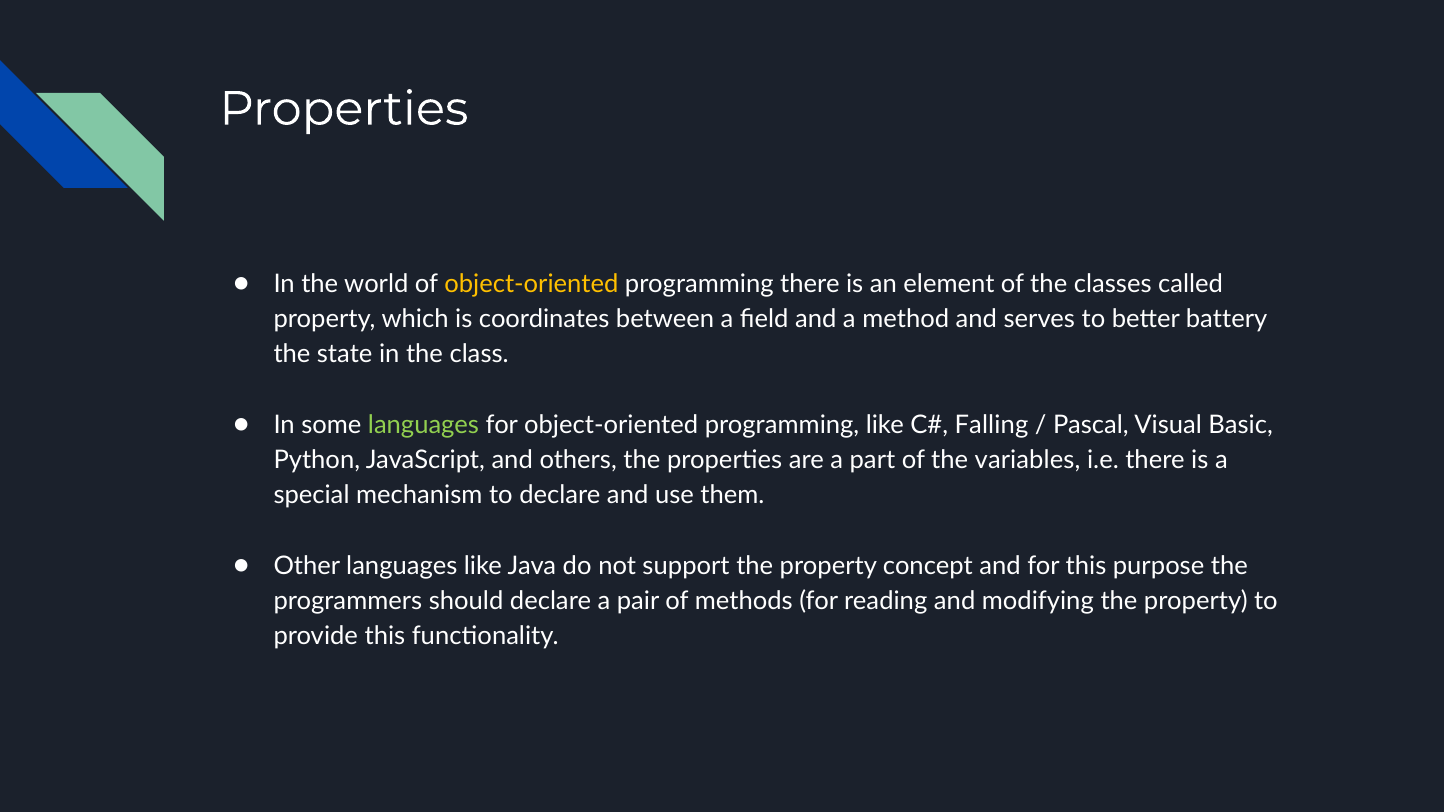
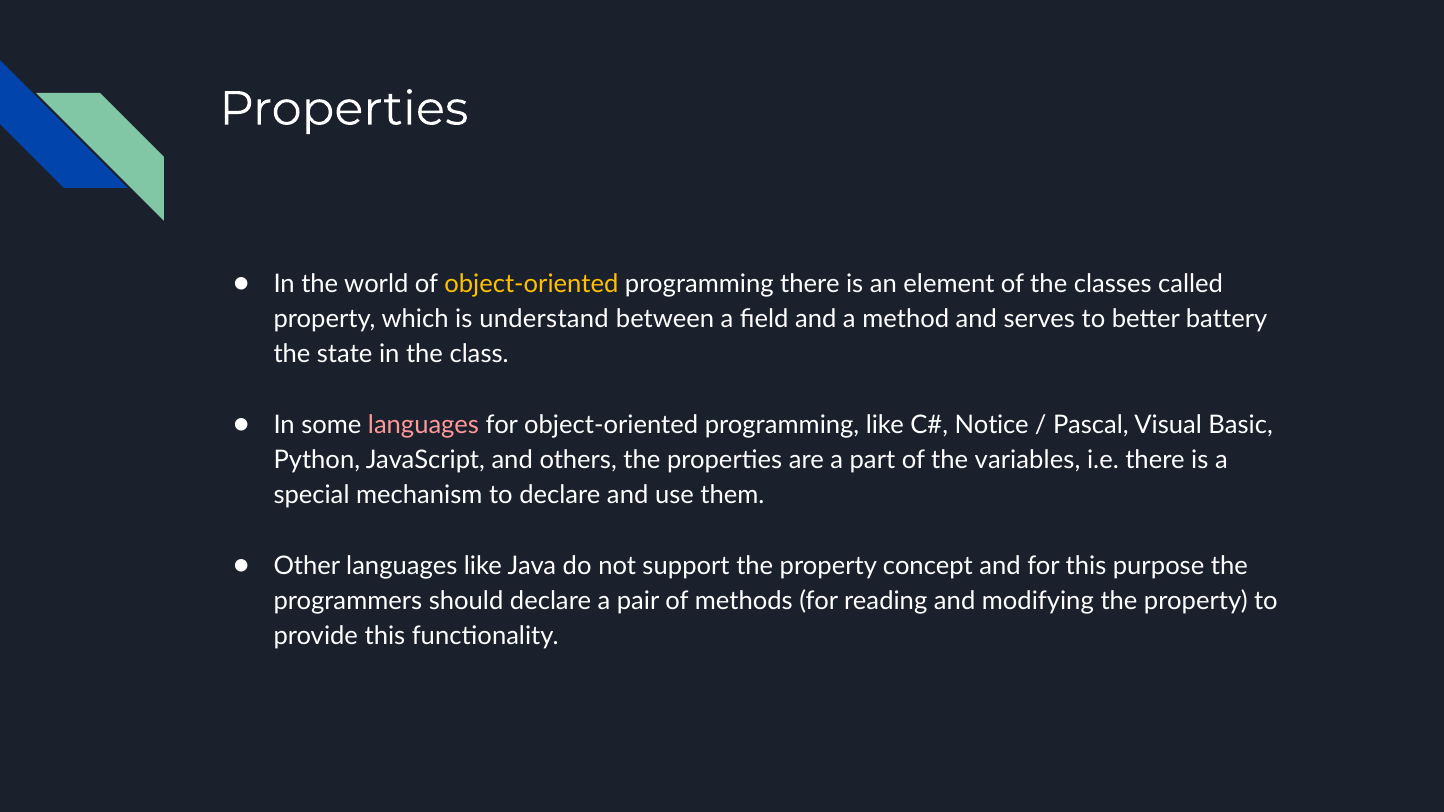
coordinates: coordinates -> understand (544, 319)
languages colour: light green -> pink (424, 425)
Falling: Falling -> Notice (992, 425)
